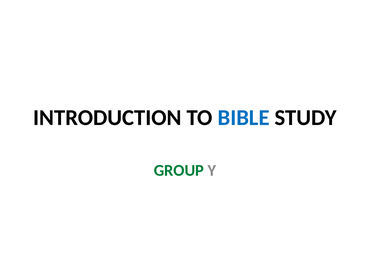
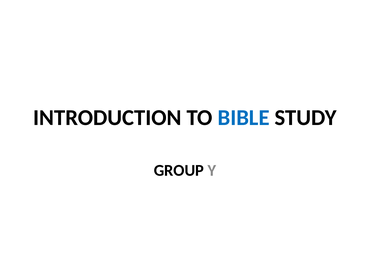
GROUP colour: green -> black (179, 170)
